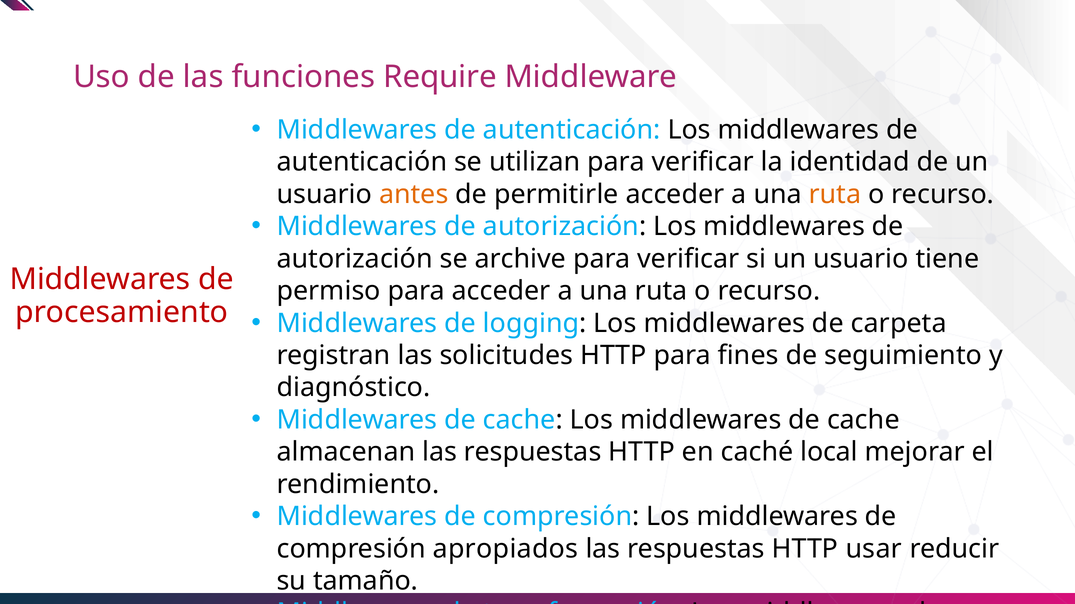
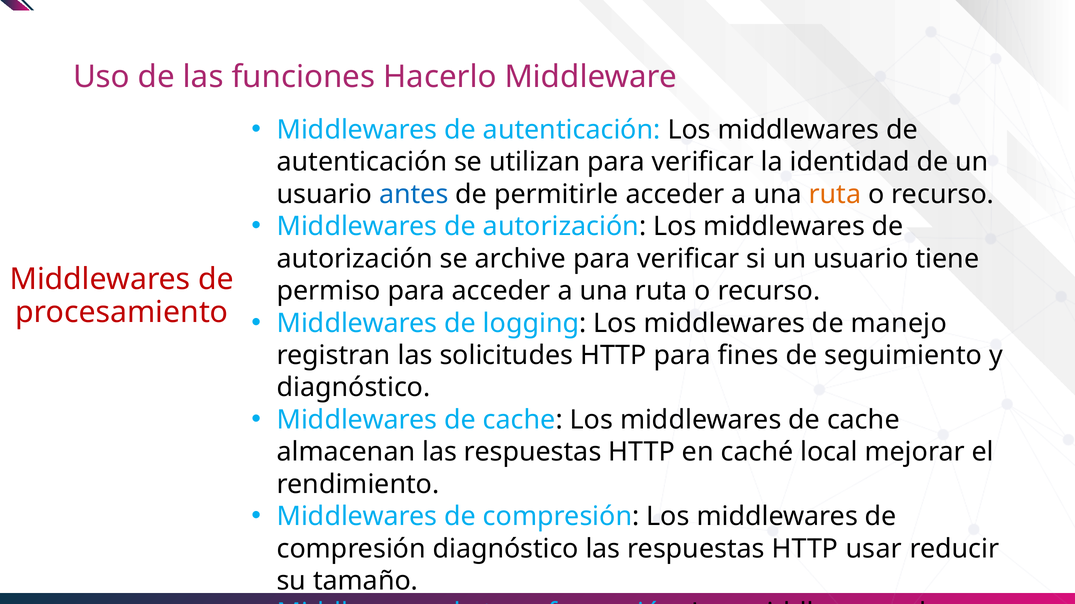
Require: Require -> Hacerlo (440, 77)
antes colour: orange -> blue (414, 195)
carpeta: carpeta -> manejo (899, 324)
compresión apropiados: apropiados -> diagnóstico (506, 549)
